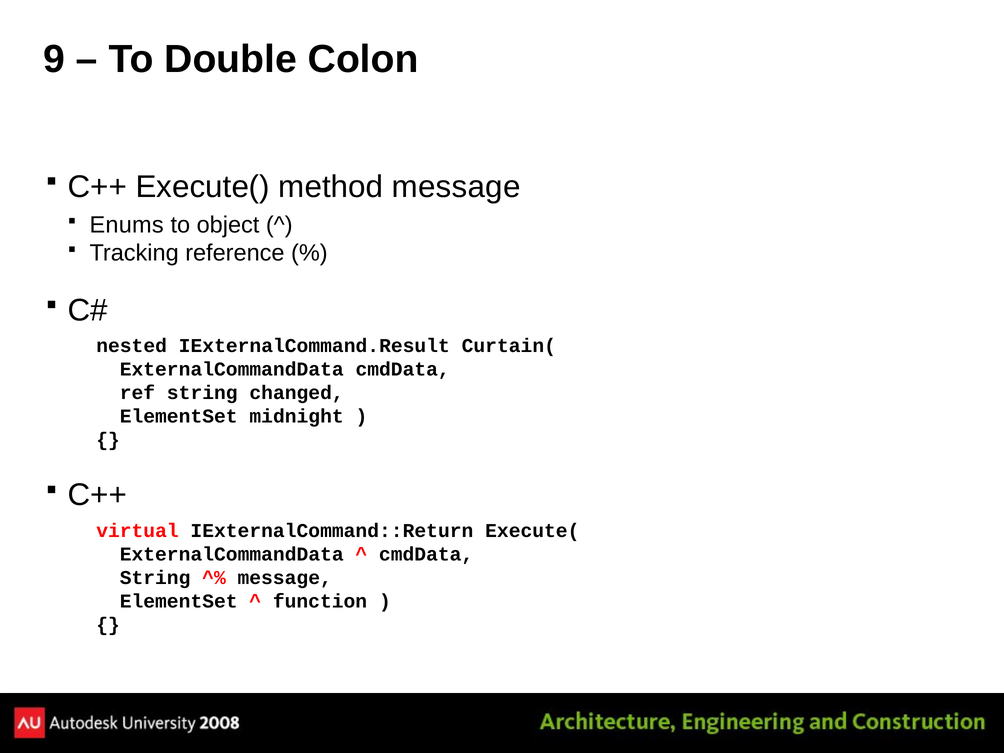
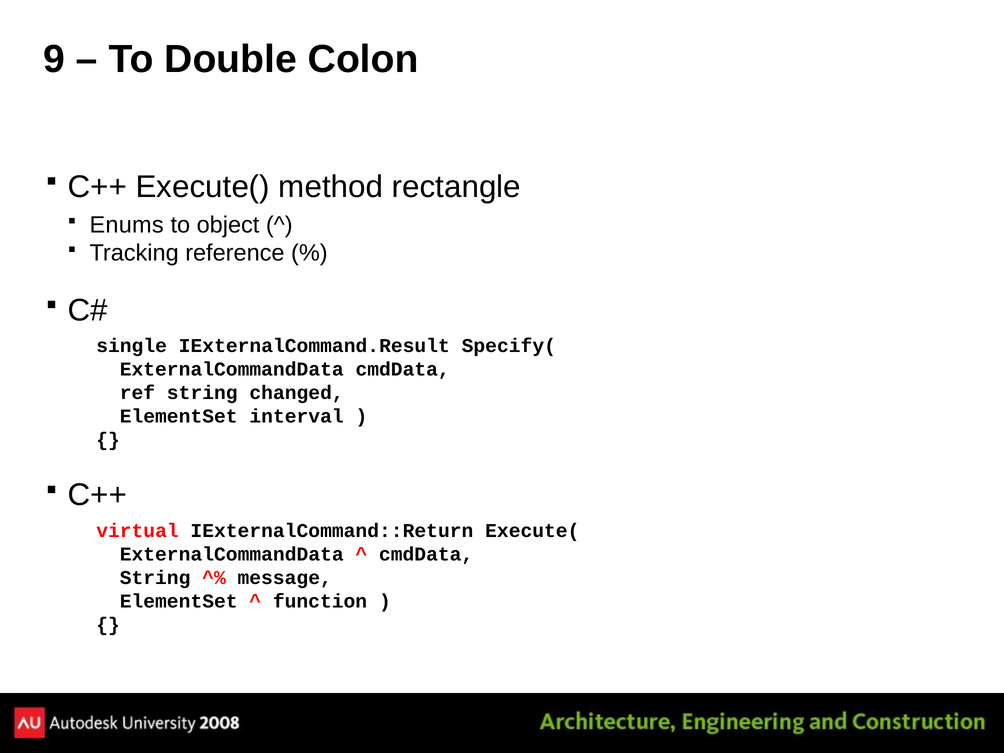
method message: message -> rectangle (456, 187)
nested: nested -> single (132, 346)
Curtain(: Curtain( -> Specify( (509, 346)
midnight: midnight -> interval (297, 416)
